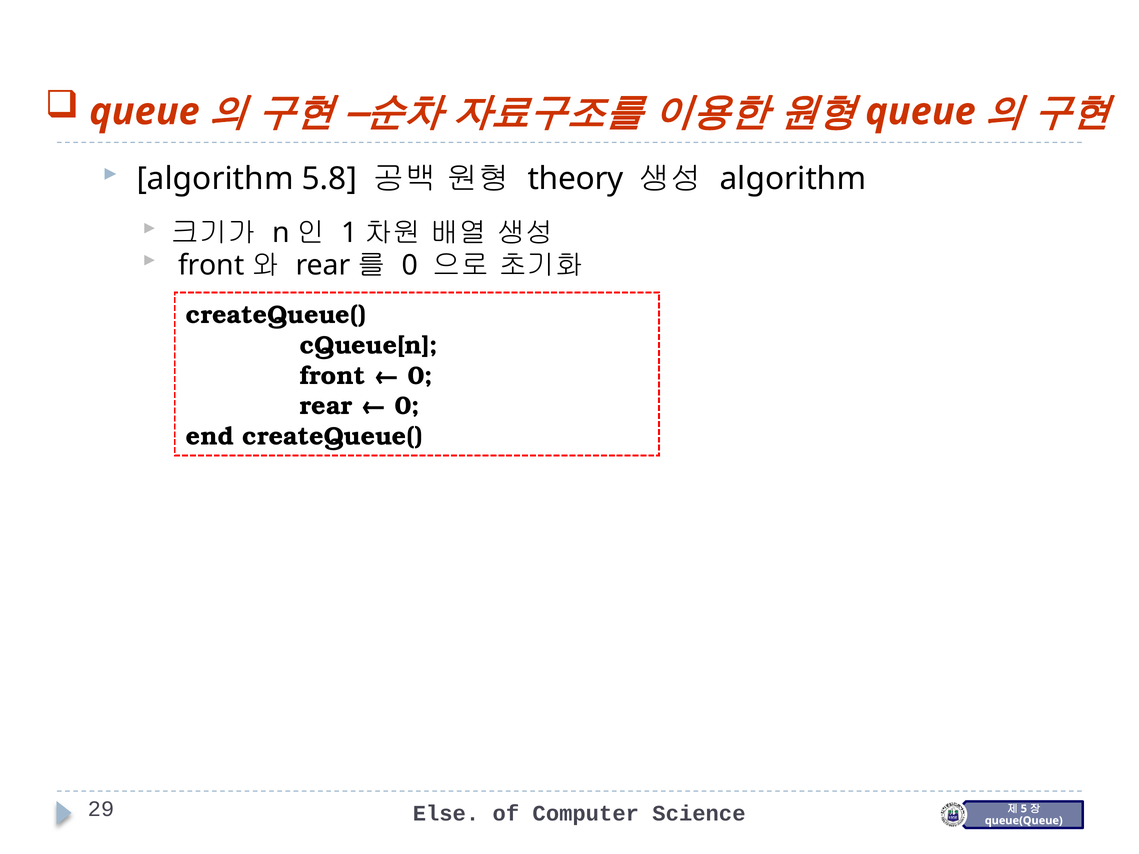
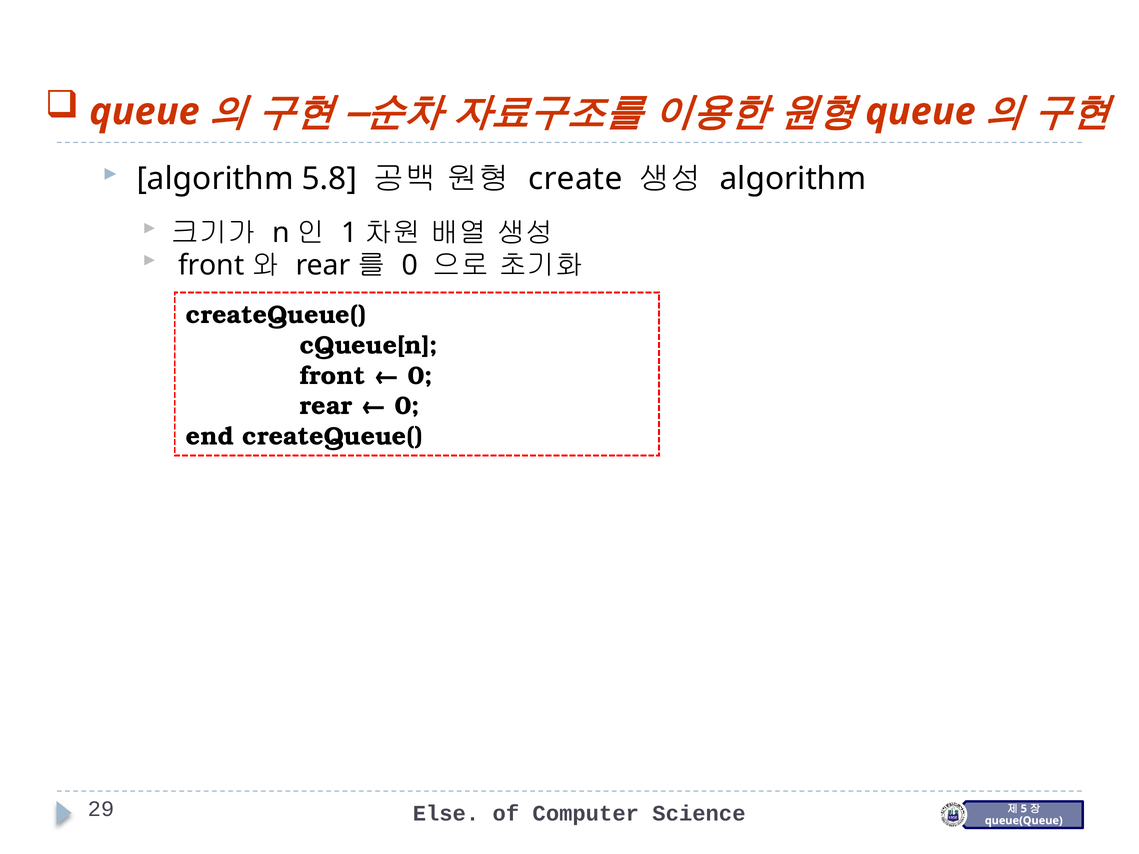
theory: theory -> create (575, 179)
